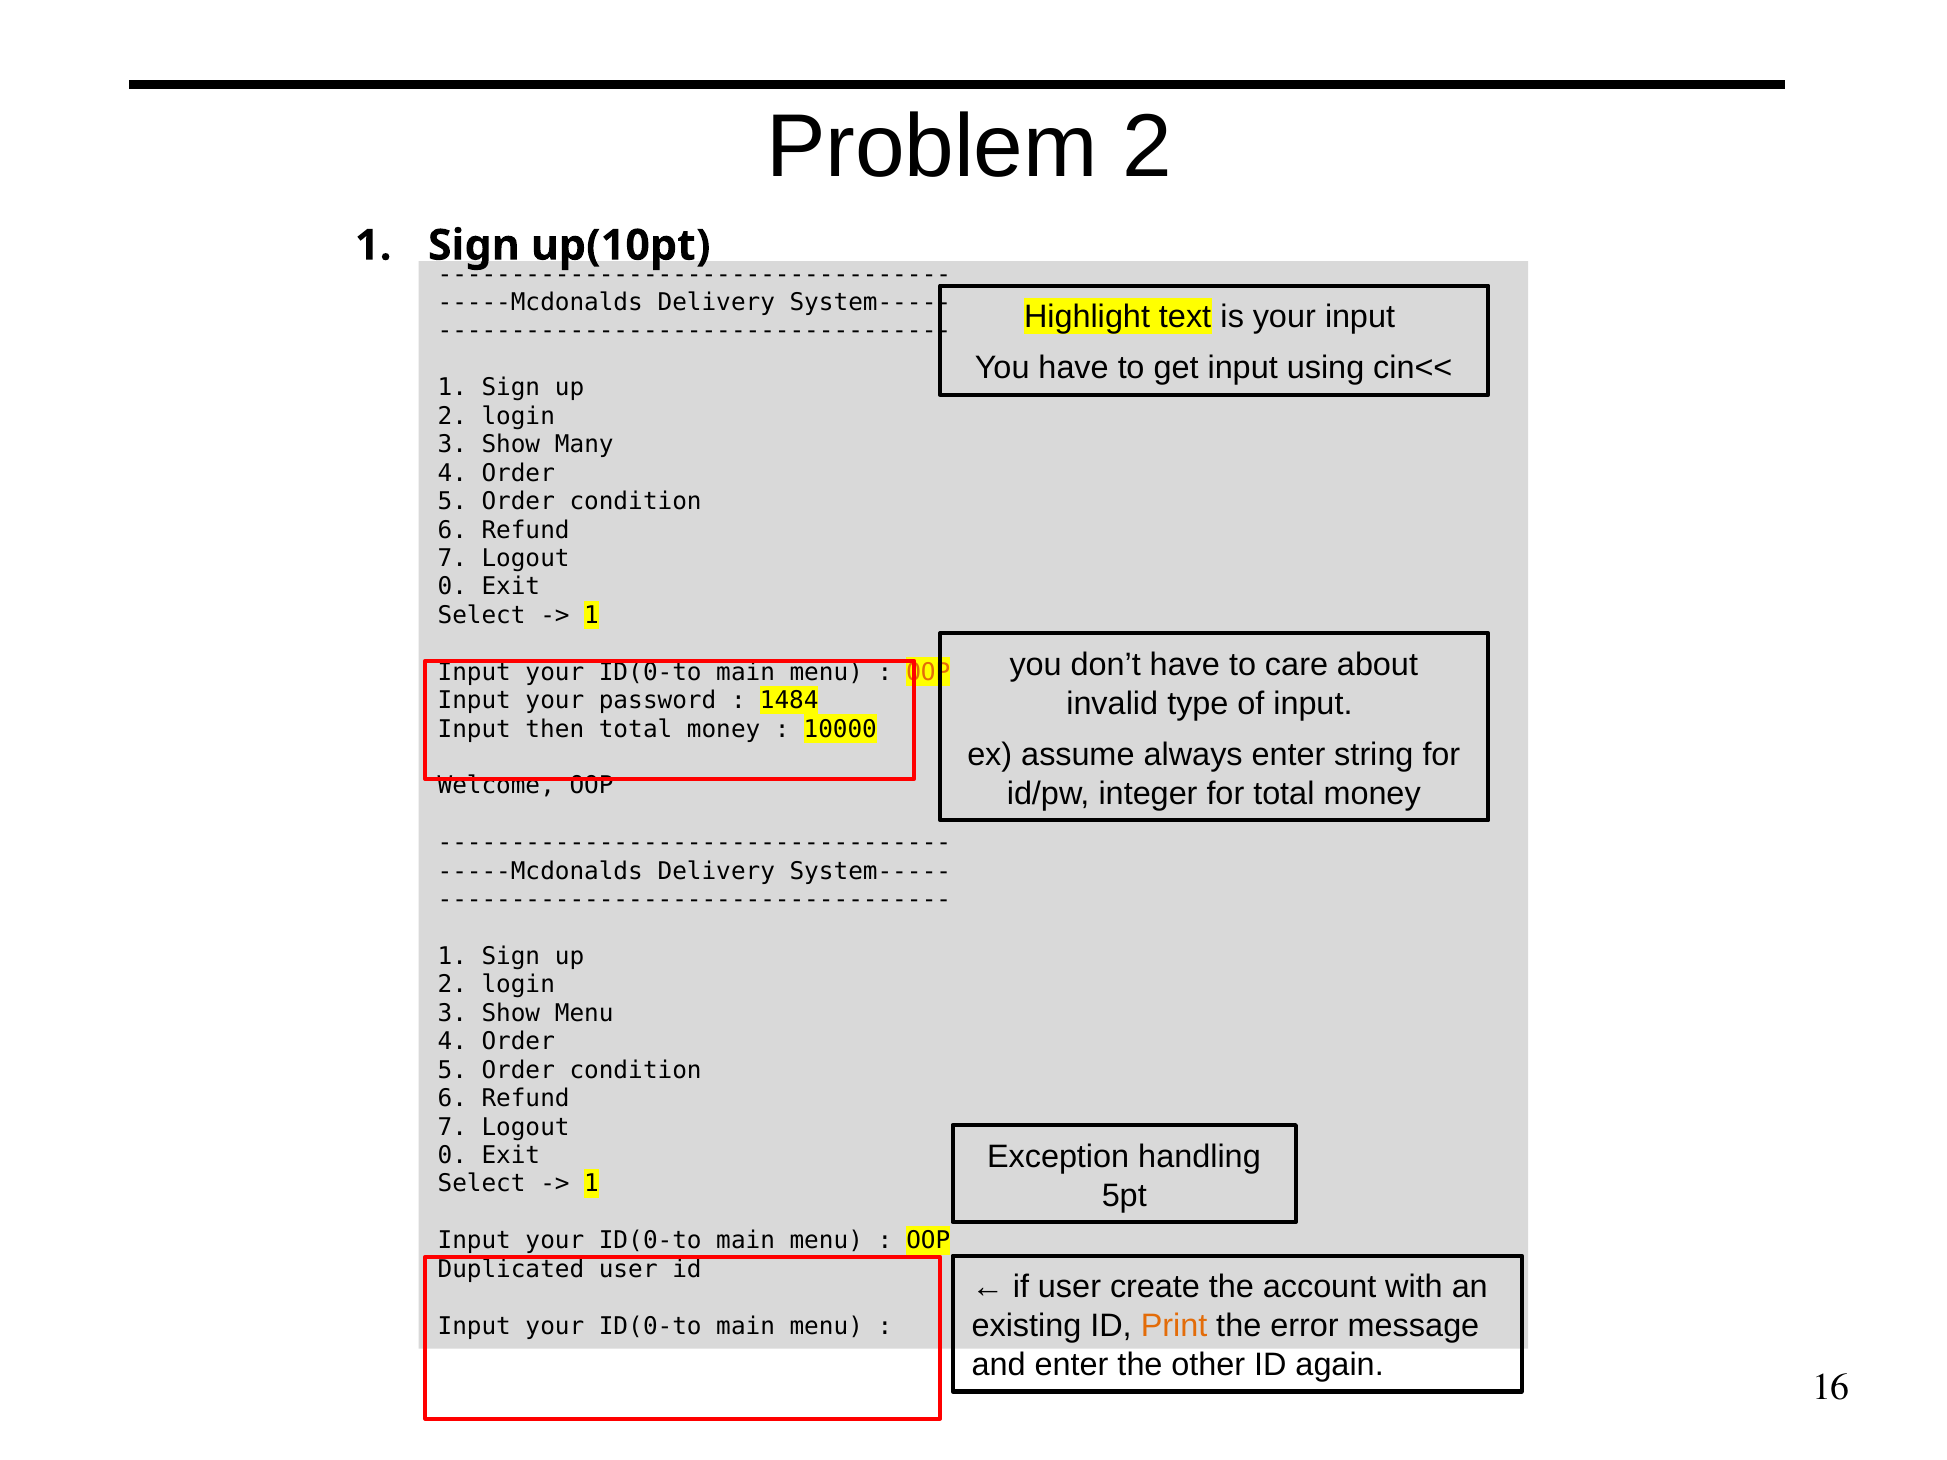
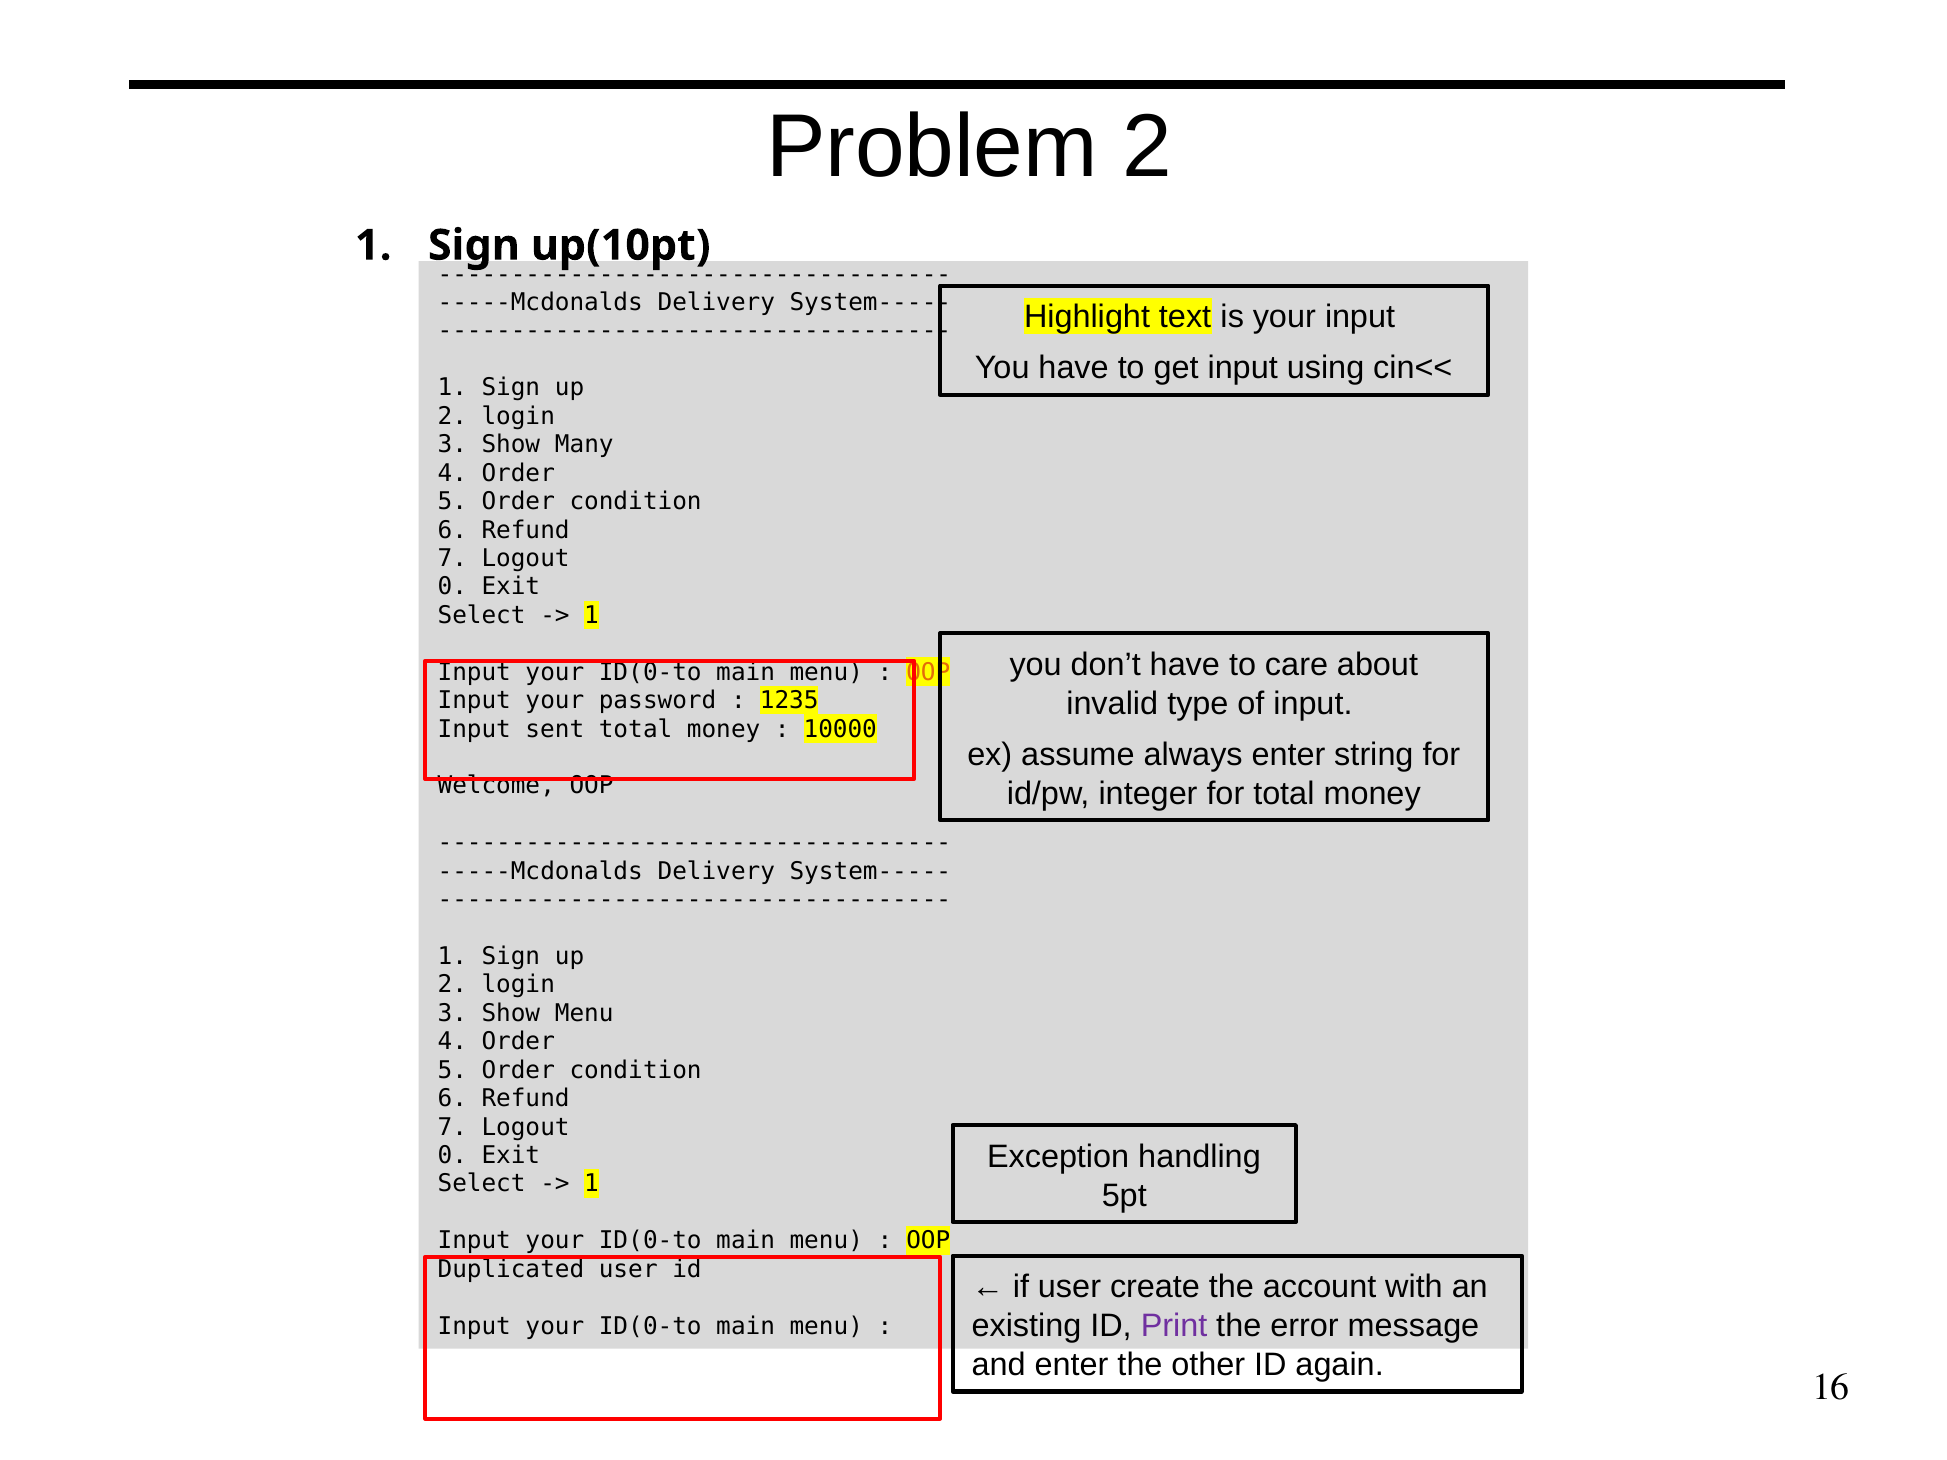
1484: 1484 -> 1235 (789, 701)
then: then -> sent (555, 729)
Print colour: orange -> purple (1174, 1326)
